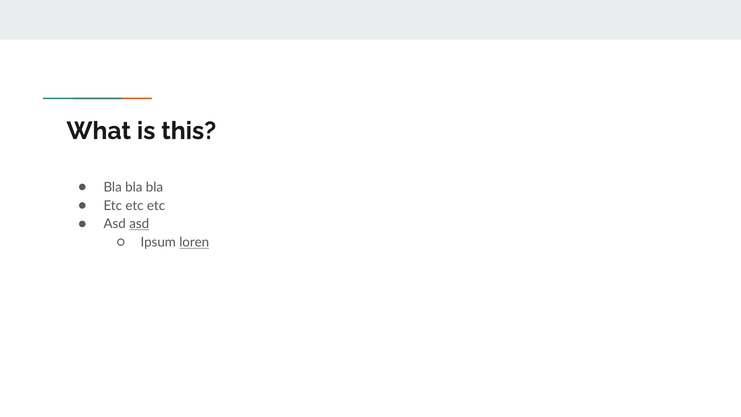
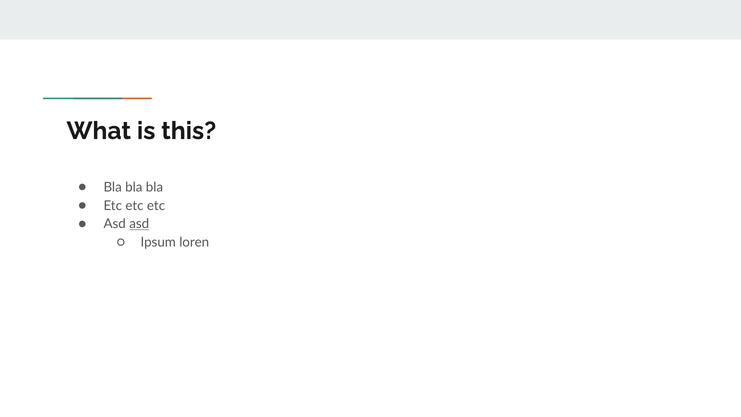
loren underline: present -> none (194, 242)
